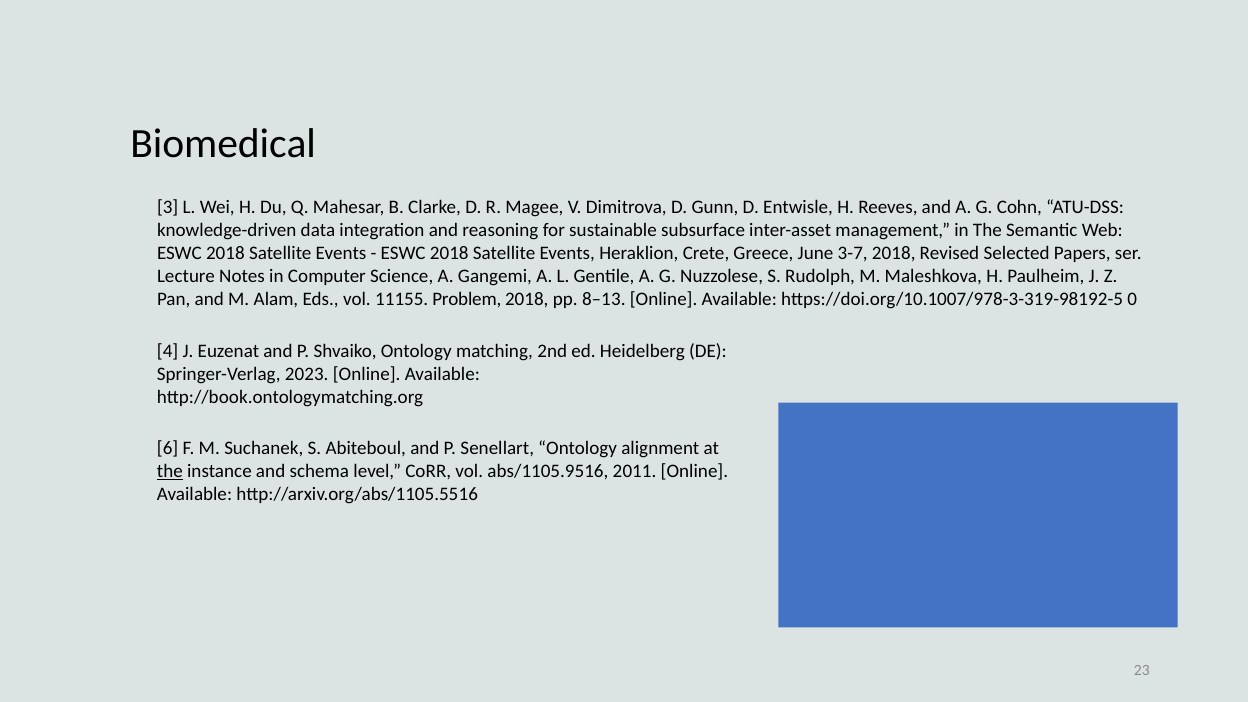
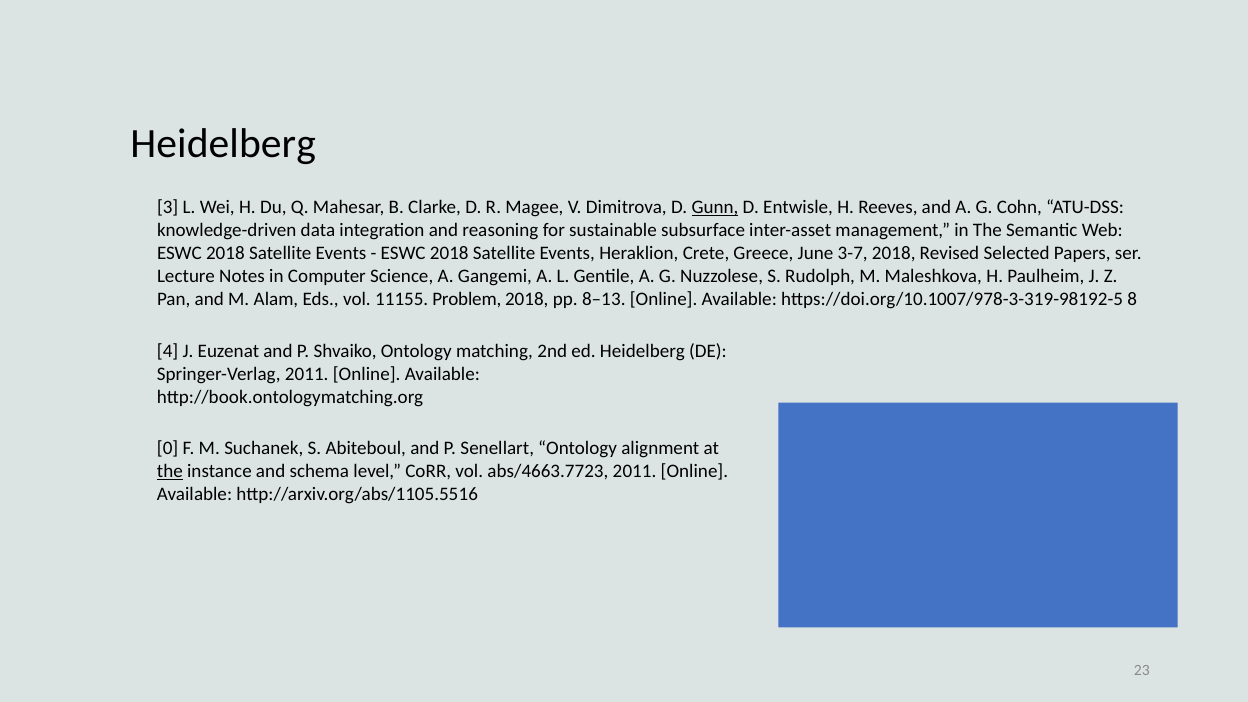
Biomedical: Biomedical -> Heidelberg (223, 144)
Gunn underline: none -> present (715, 207)
0: 0 -> 8 (1132, 299)
Springer-Verlag 2023: 2023 -> 2011 (307, 374)
6: 6 -> 0 (168, 449)
abs/1105.9516: abs/1105.9516 -> abs/4663.7723 (548, 472)
